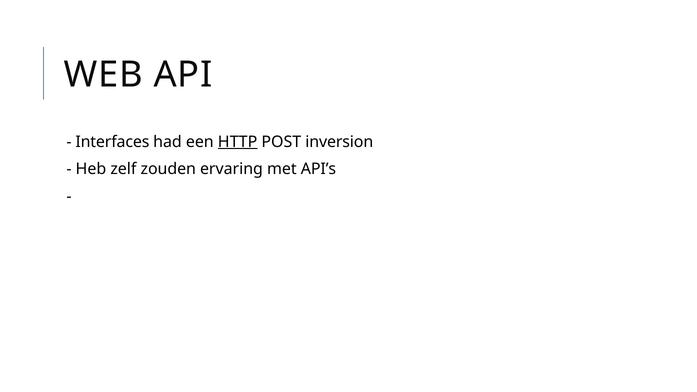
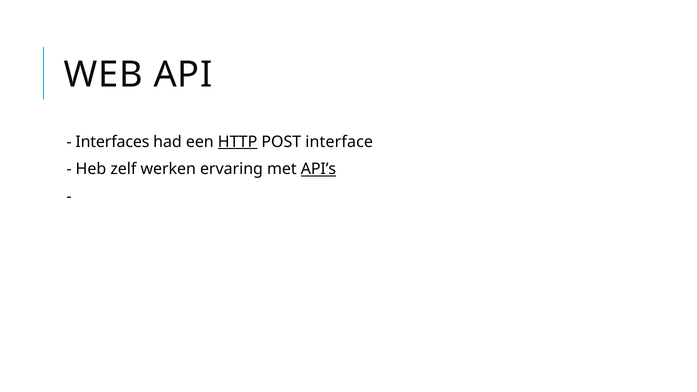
inversion: inversion -> interface (339, 142)
zouden: zouden -> werken (168, 169)
API’s underline: none -> present (318, 169)
